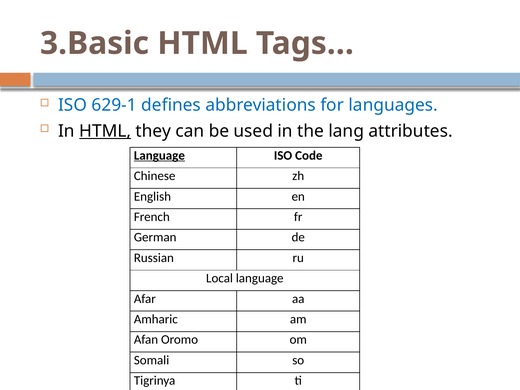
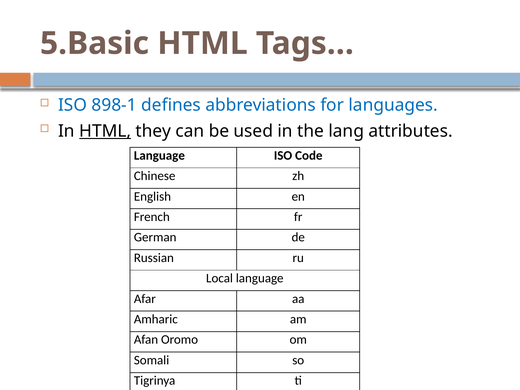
3.Basic: 3.Basic -> 5.Basic (94, 43)
629-1: 629-1 -> 898-1 (114, 105)
Language underline: present -> none (159, 155)
